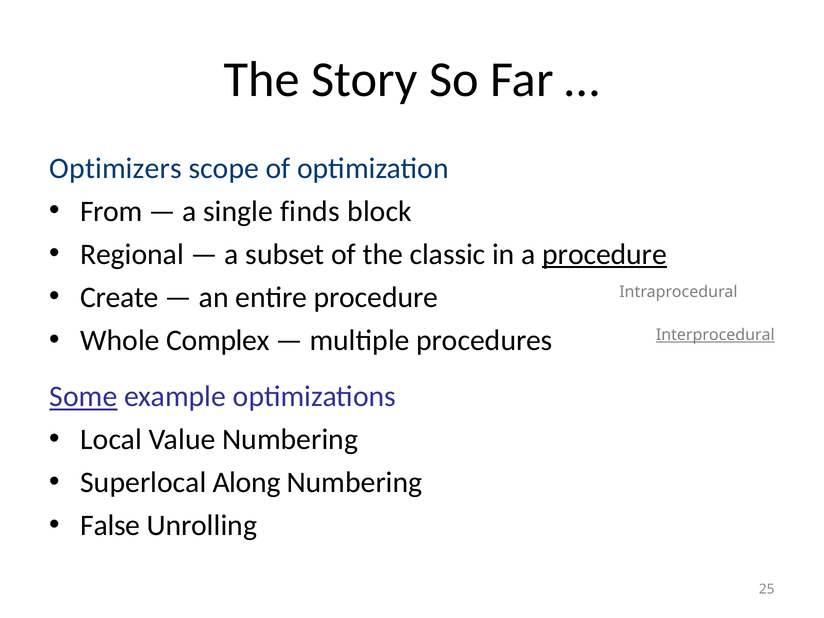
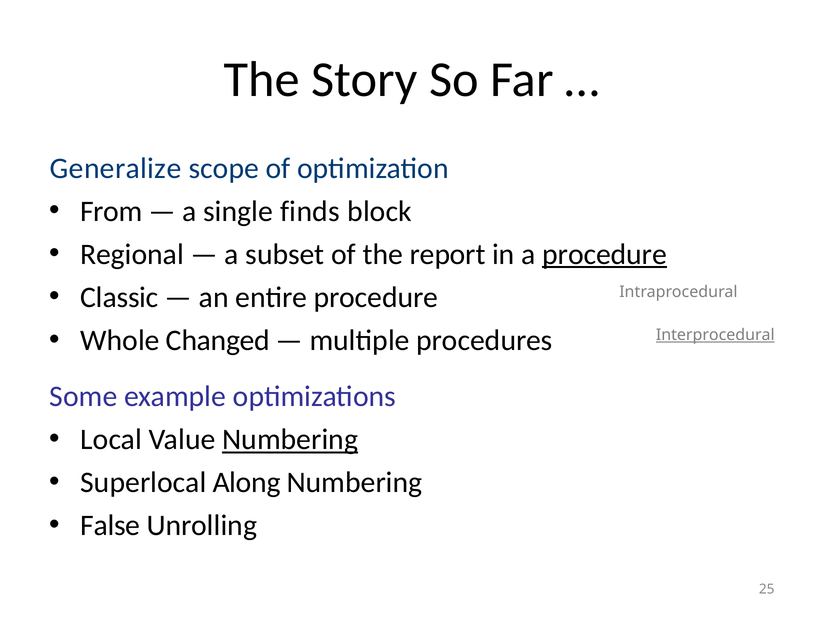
Optimizers: Optimizers -> Generalize (116, 168)
classic: classic -> report (448, 254)
Create: Create -> Classic (119, 297)
Complex: Complex -> Changed (218, 340)
Some underline: present -> none (83, 397)
Numbering underline: none -> present (290, 440)
